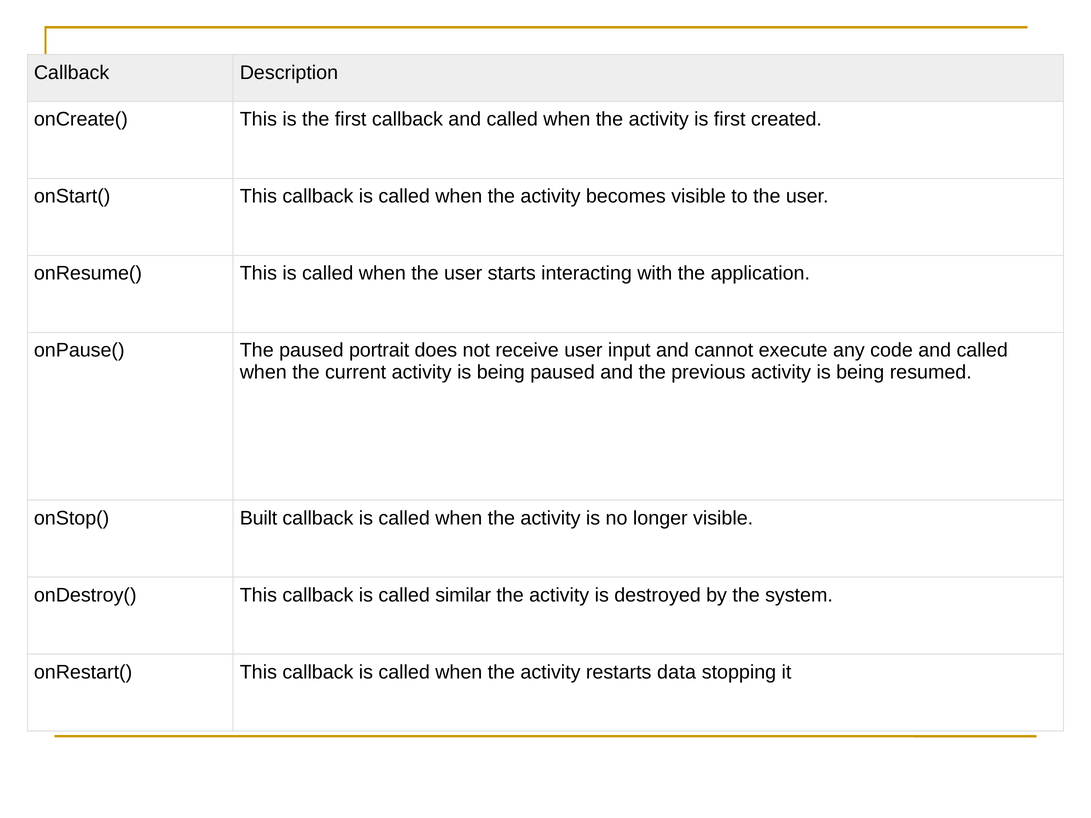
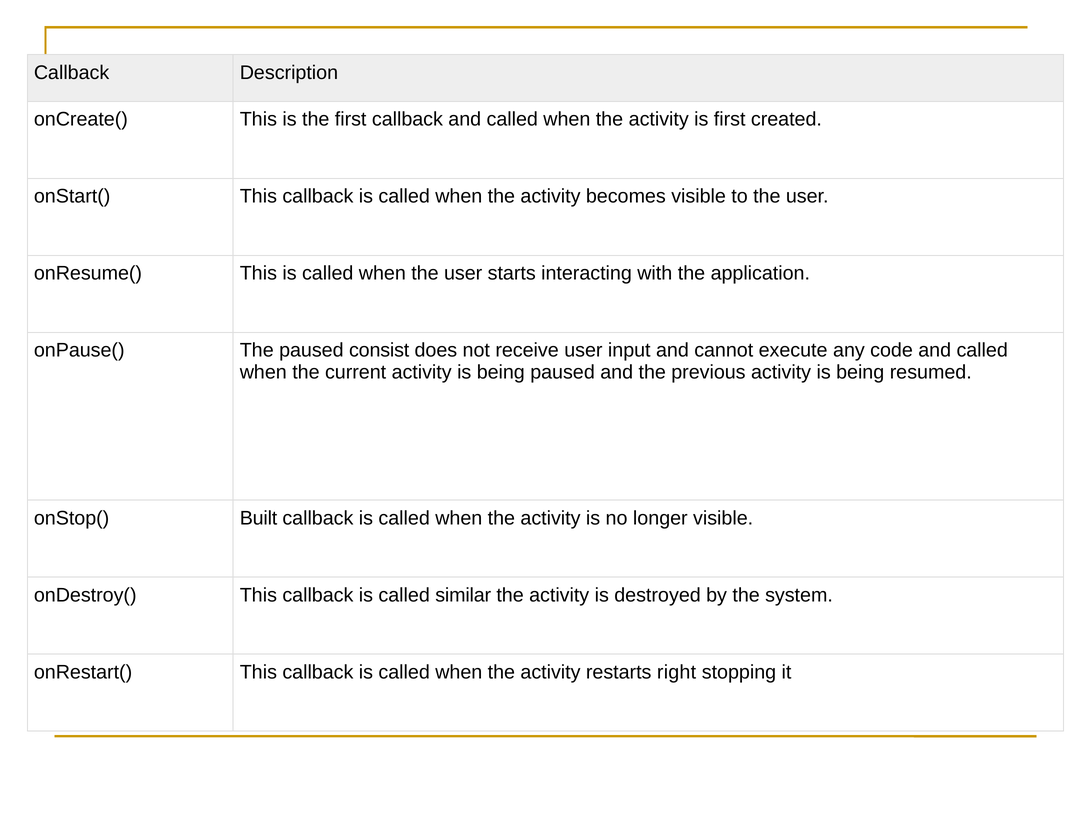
portrait: portrait -> consist (379, 351)
data: data -> right (677, 672)
